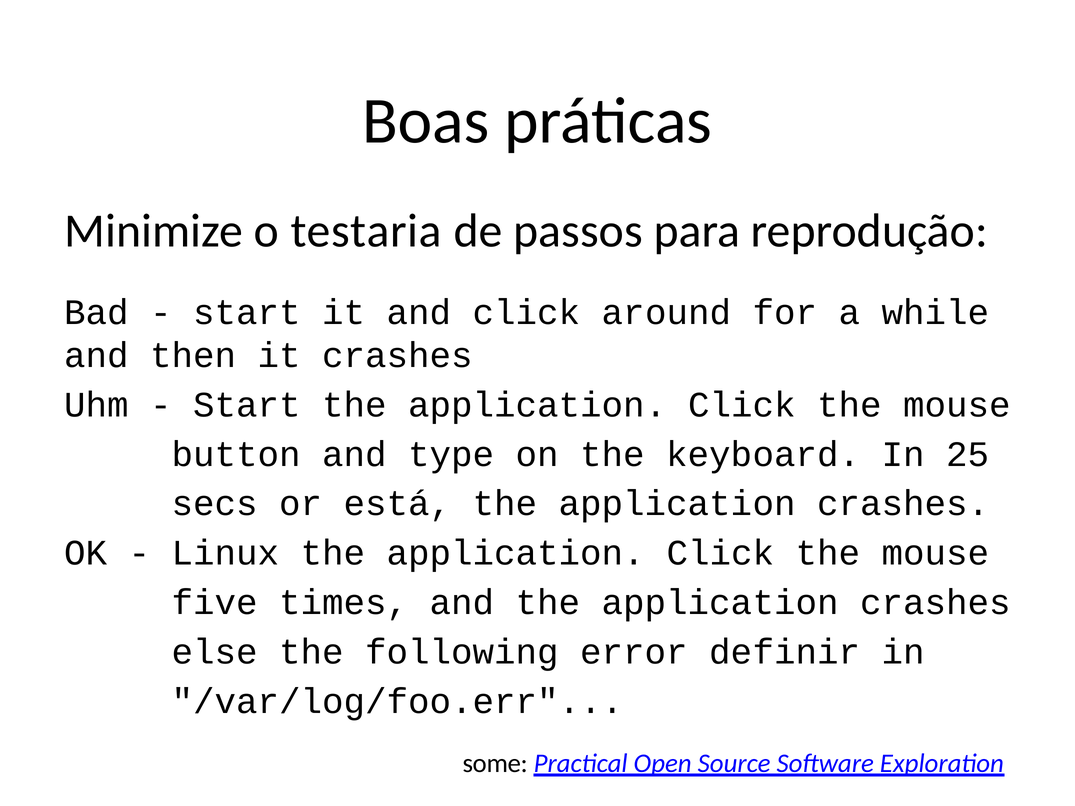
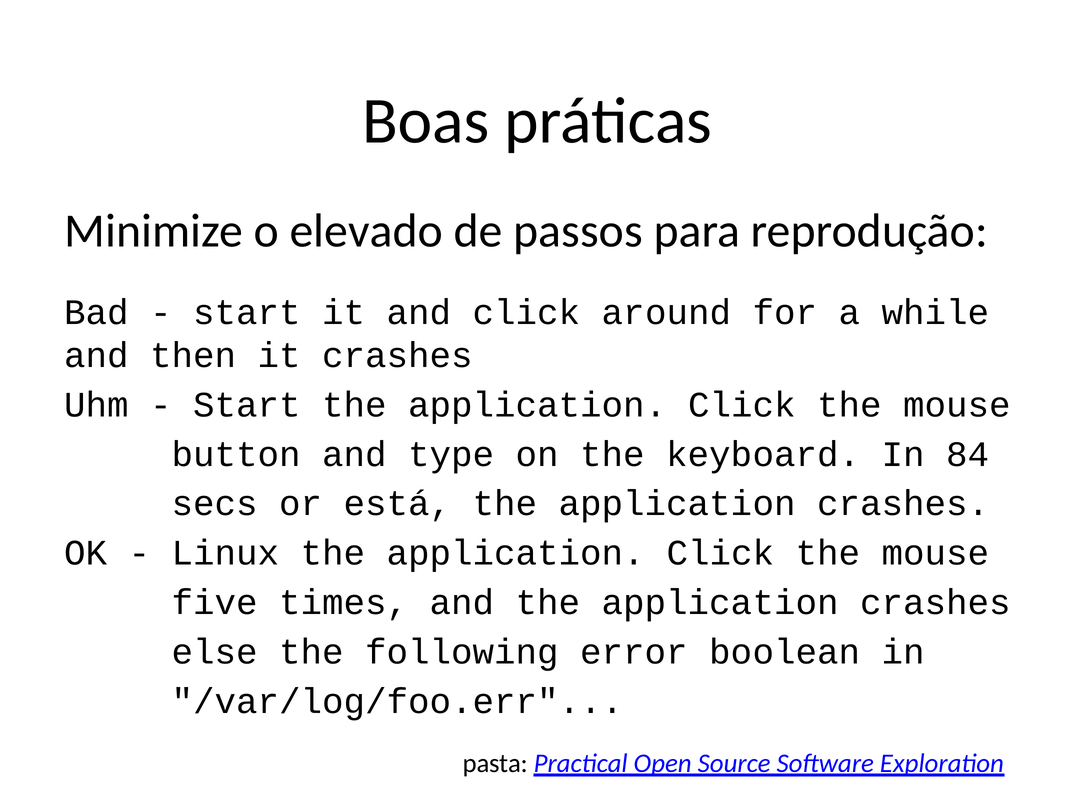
testaria: testaria -> elevado (366, 231)
25: 25 -> 84 (968, 454)
definir: definir -> boolean (785, 652)
some: some -> pasta (495, 764)
